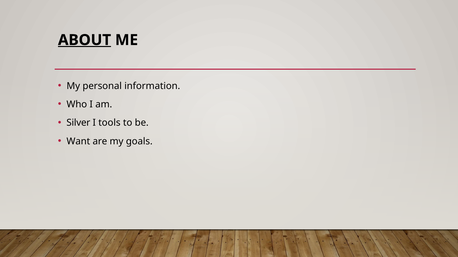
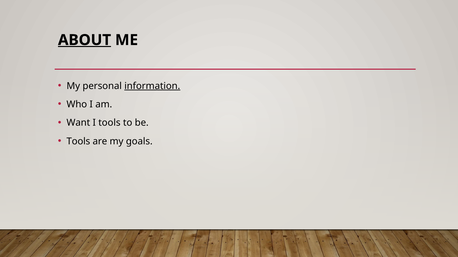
information underline: none -> present (152, 86)
Silver: Silver -> Want (78, 123)
Want: Want -> Tools (78, 142)
